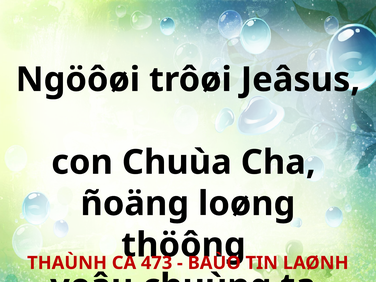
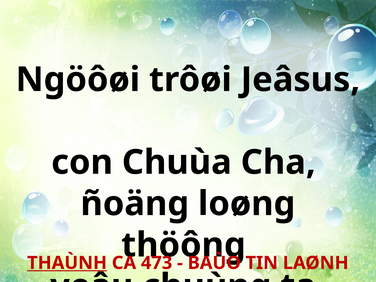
THAÙNH underline: none -> present (67, 263)
